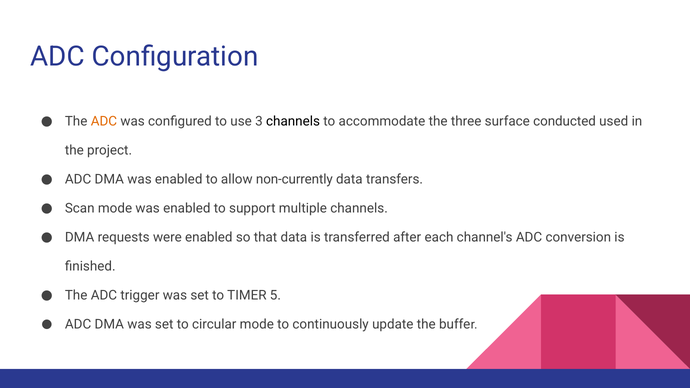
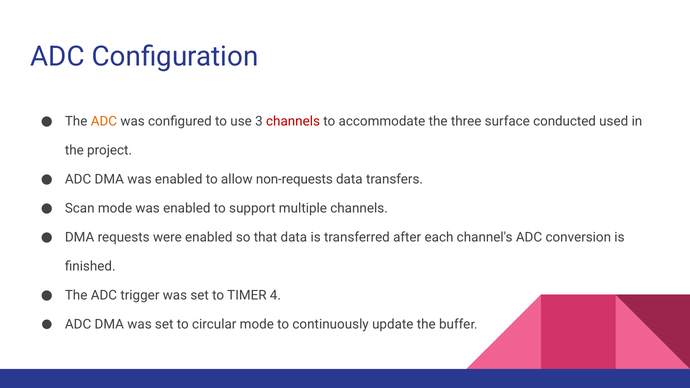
channels colour: black -> red (293, 122)
non-currently: non-currently -> non-requests (294, 180)
5: 5 -> 4 (275, 295)
